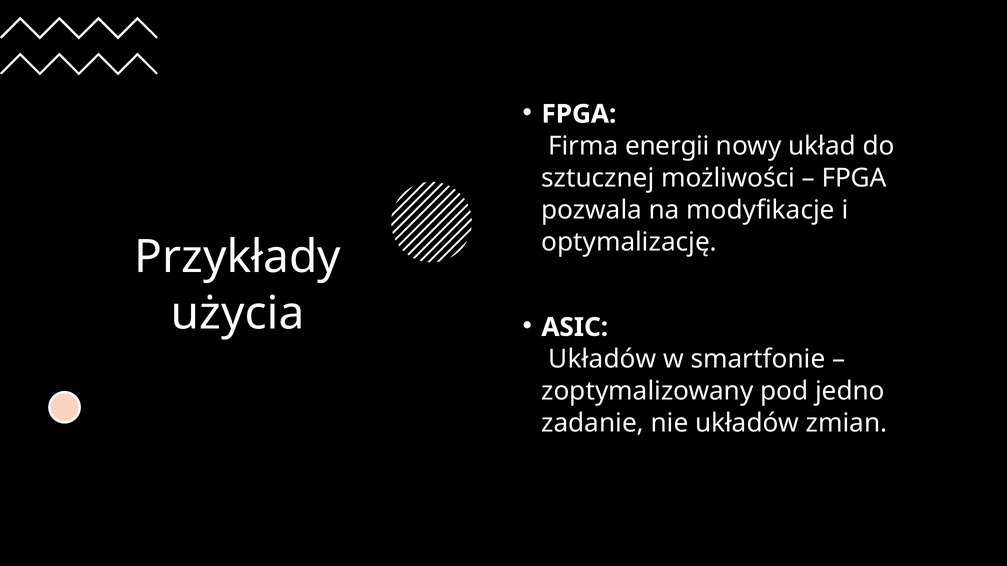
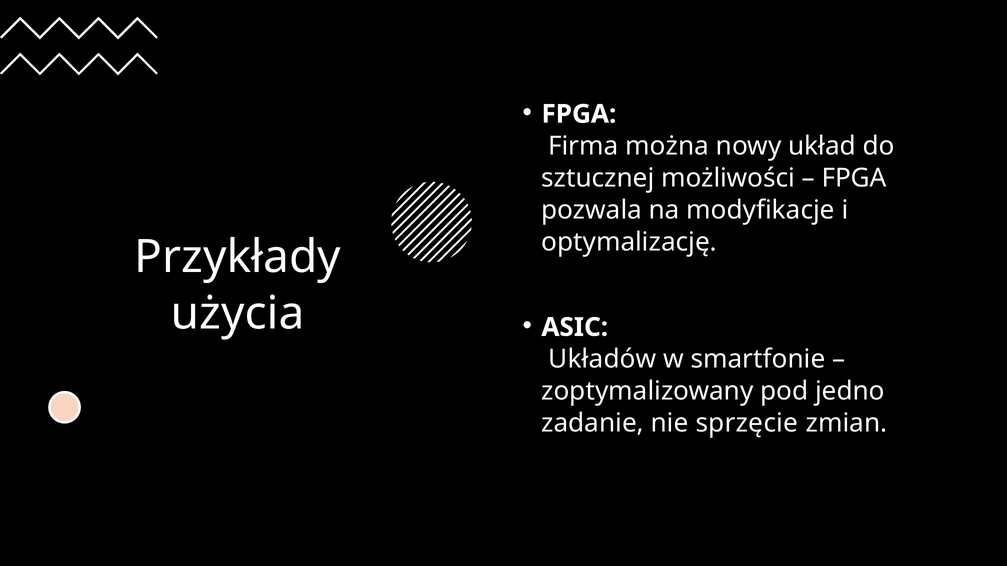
energii: energii -> można (667, 146)
nie układów: układów -> sprzęcie (747, 424)
